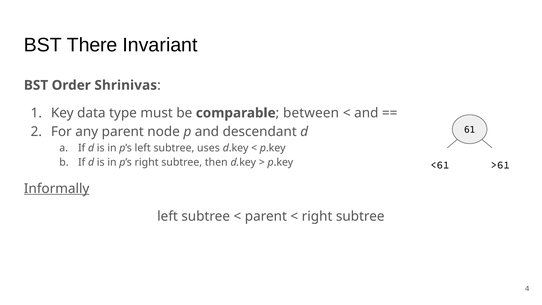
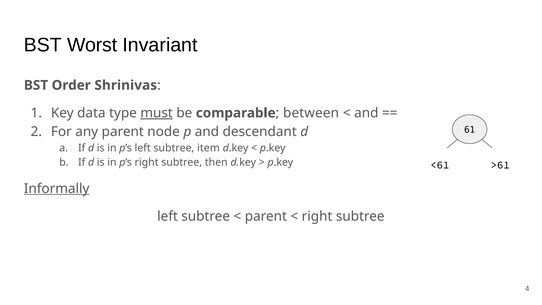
There: There -> Worst (92, 45)
must underline: none -> present (157, 113)
uses: uses -> item (208, 148)
